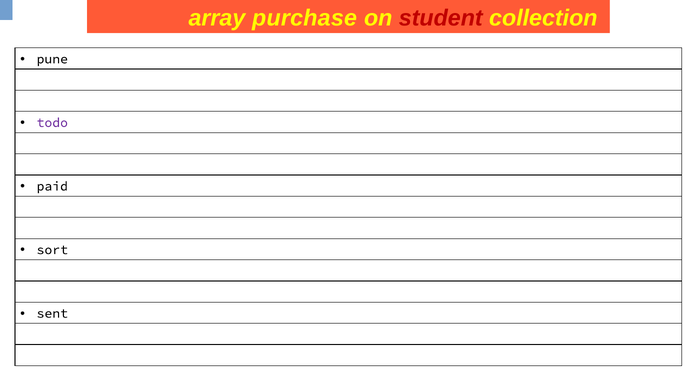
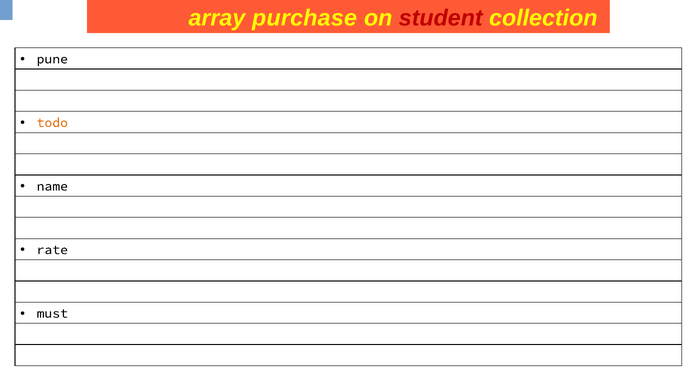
todo colour: purple -> orange (52, 123)
paid: paid -> name (52, 186)
sort: sort -> rate (52, 250)
sent: sent -> must (52, 313)
